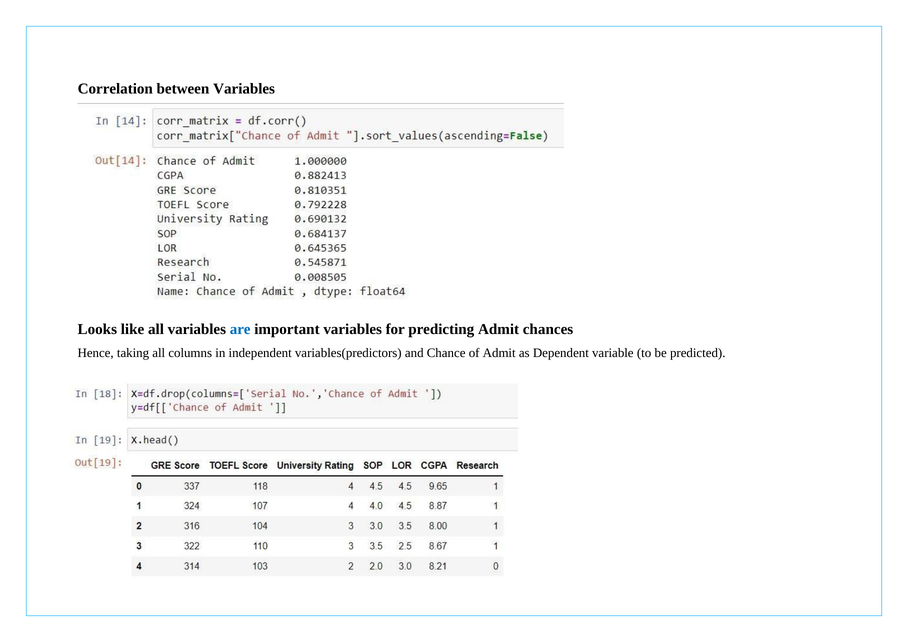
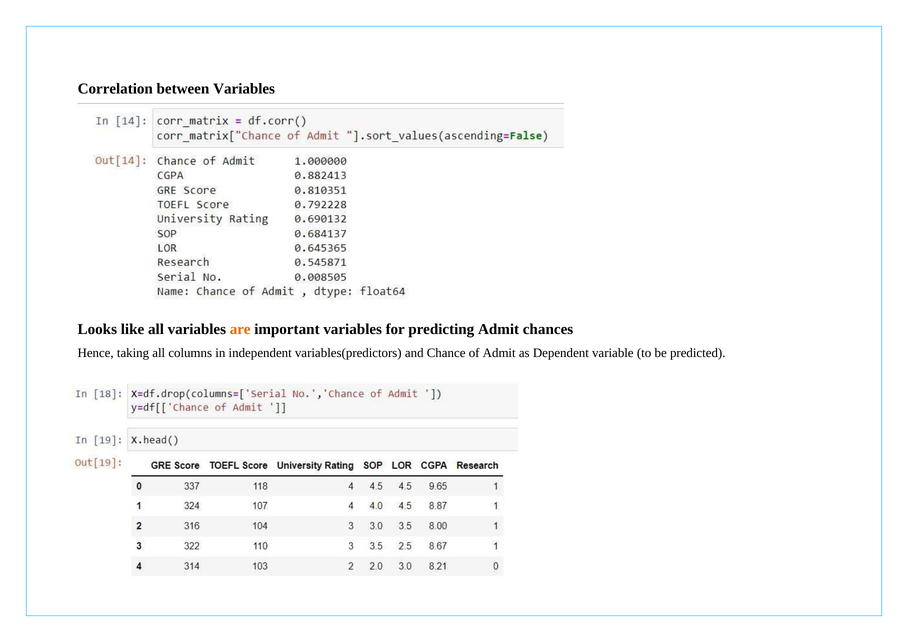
are colour: blue -> orange (240, 329)
